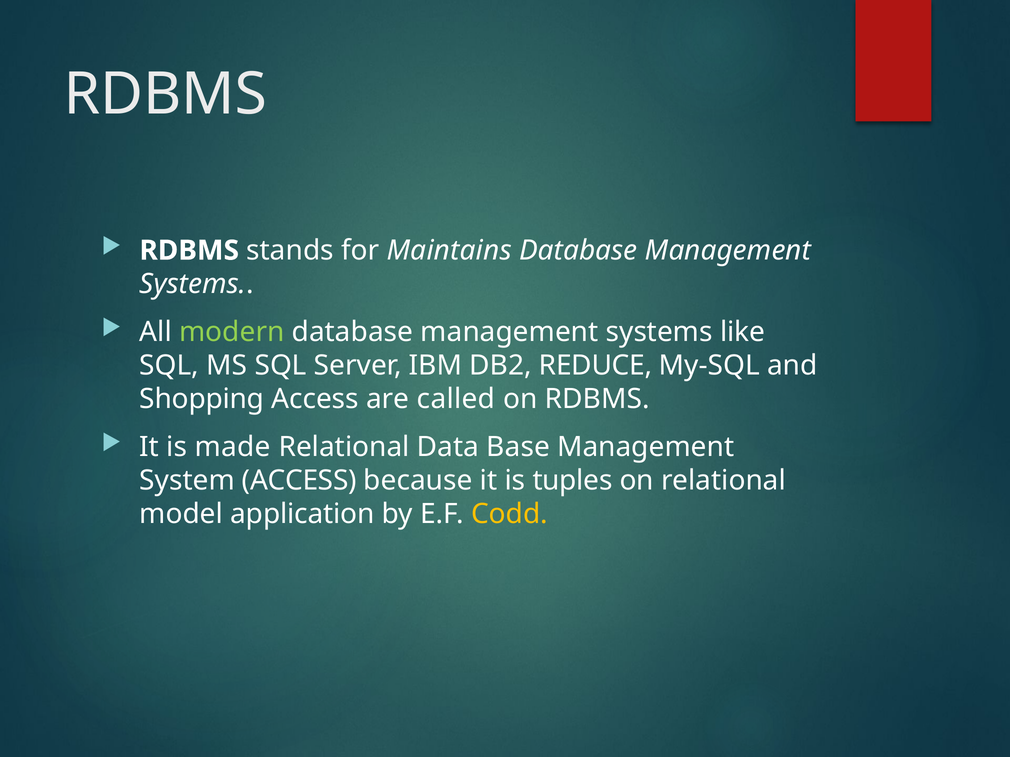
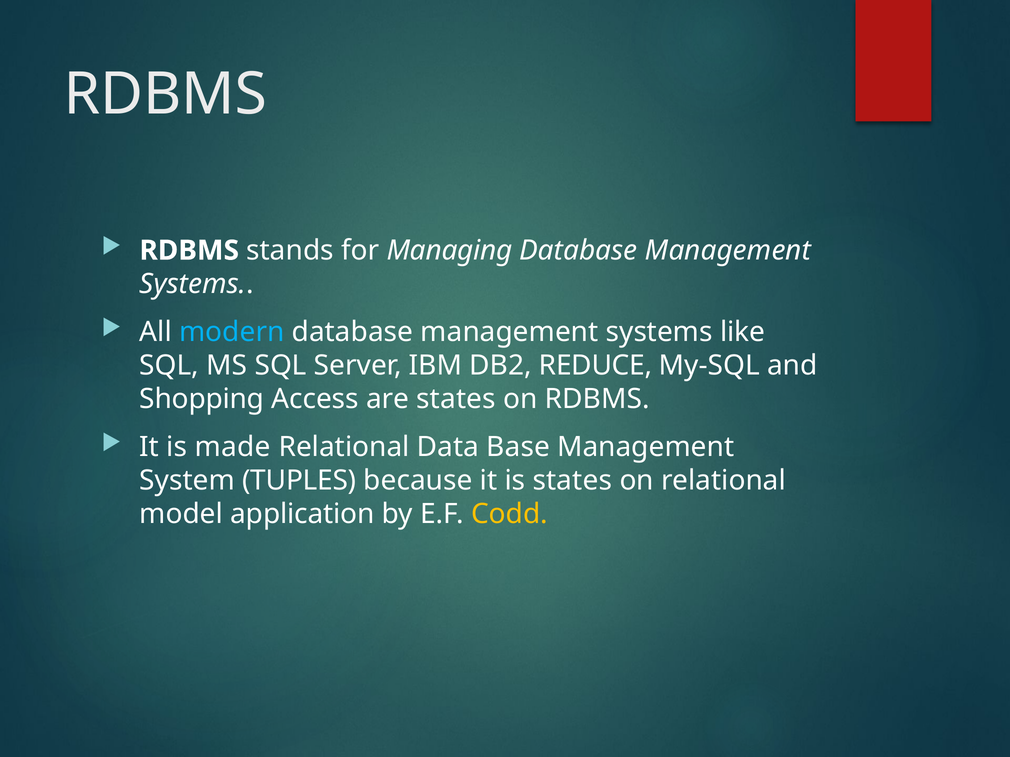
Maintains: Maintains -> Managing (449, 251)
modern colour: light green -> light blue (232, 332)
are called: called -> states (456, 399)
System ACCESS: ACCESS -> TUPLES (299, 481)
is tuples: tuples -> states (572, 481)
